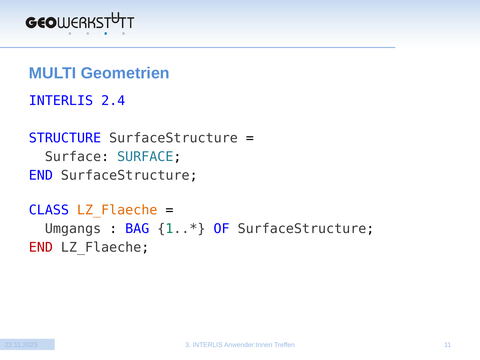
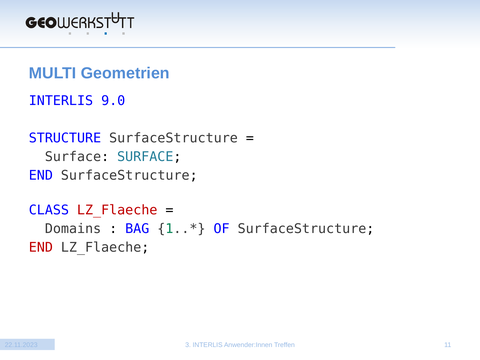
2.4: 2.4 -> 9.0 (113, 101)
LZ_Flaeche colour: orange -> red (117, 210)
Umgangs: Umgangs -> Domains (73, 229)
